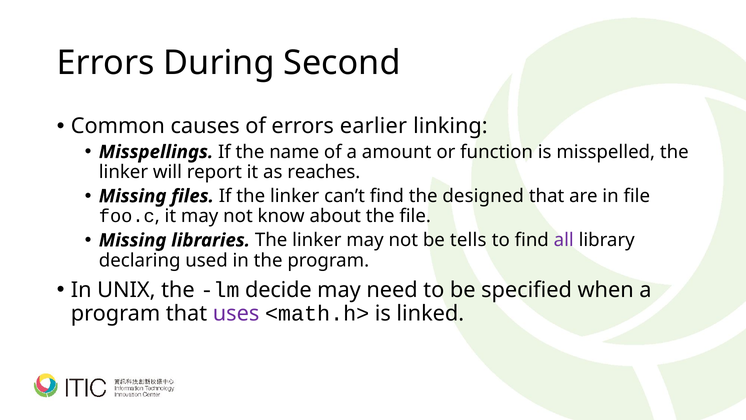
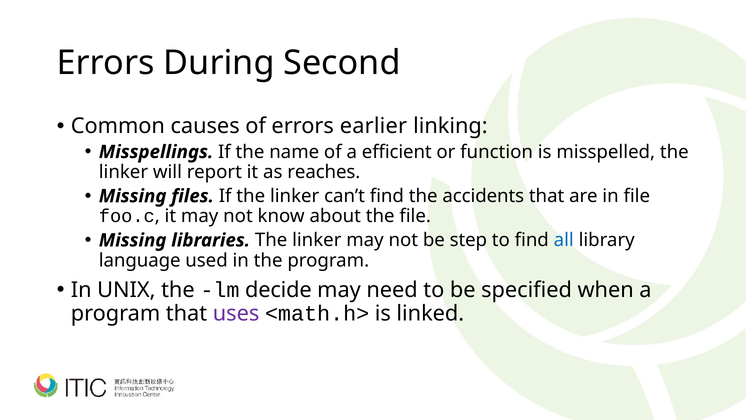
amount: amount -> efficient (397, 152)
designed: designed -> accidents (483, 196)
tells: tells -> step (468, 240)
all colour: purple -> blue (564, 240)
declaring: declaring -> language (140, 260)
